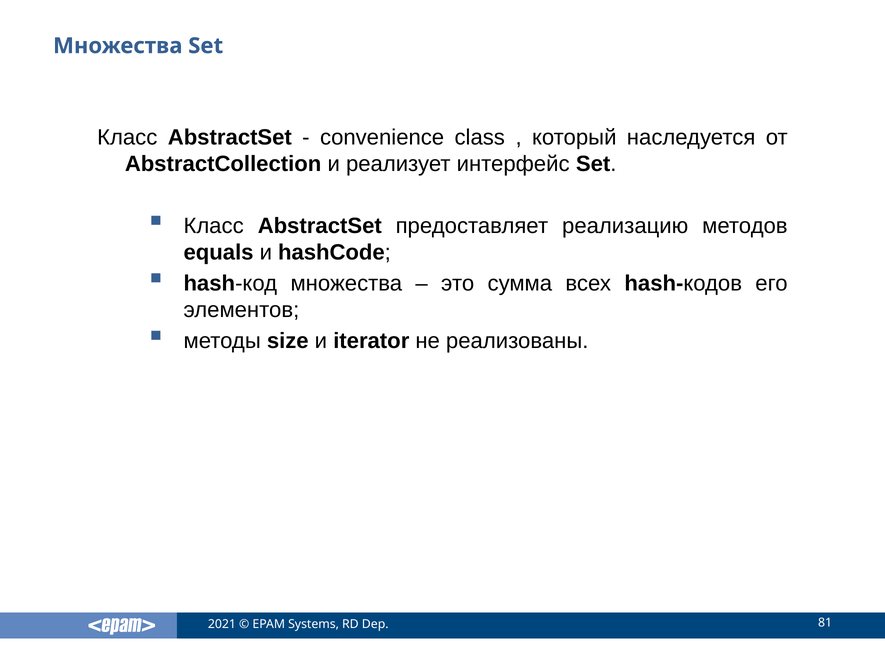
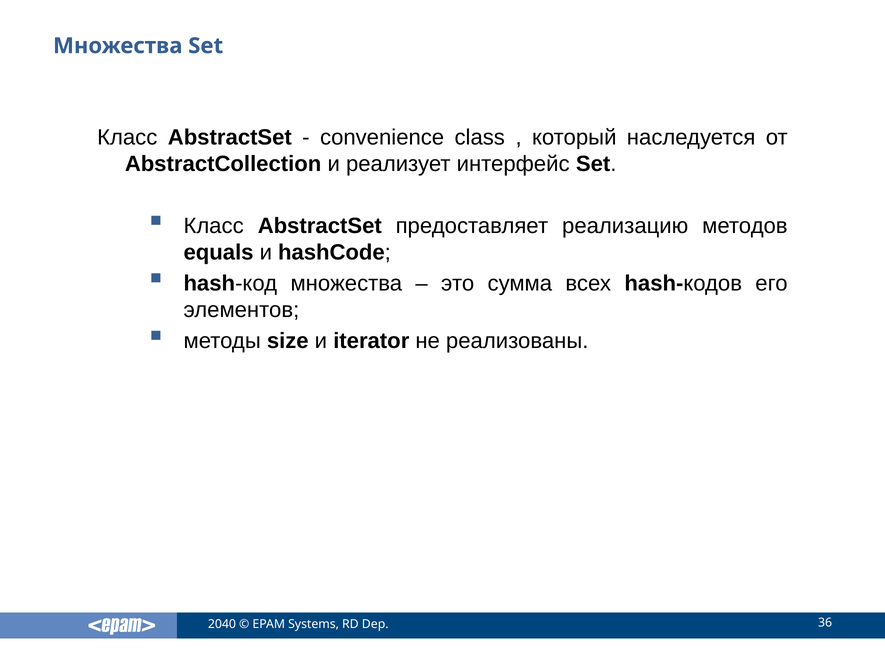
2021: 2021 -> 2040 (222, 624)
81: 81 -> 36 (825, 622)
